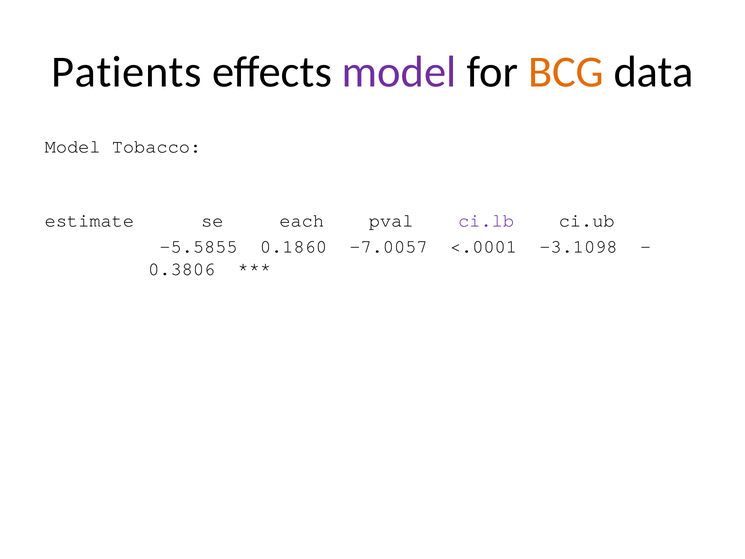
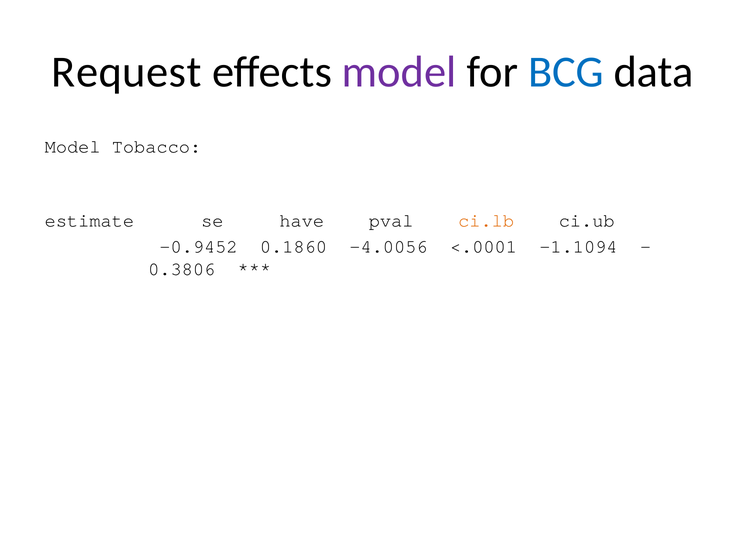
Patients: Patients -> Request (126, 72)
BCG colour: orange -> blue (566, 72)
each: each -> have (302, 221)
ci.lb colour: purple -> orange (486, 221)
-5.5855: -5.5855 -> -0.9452 (198, 247)
-7.0057: -7.0057 -> -4.0056 (388, 247)
-3.1098: -3.1098 -> -1.1094 (578, 247)
